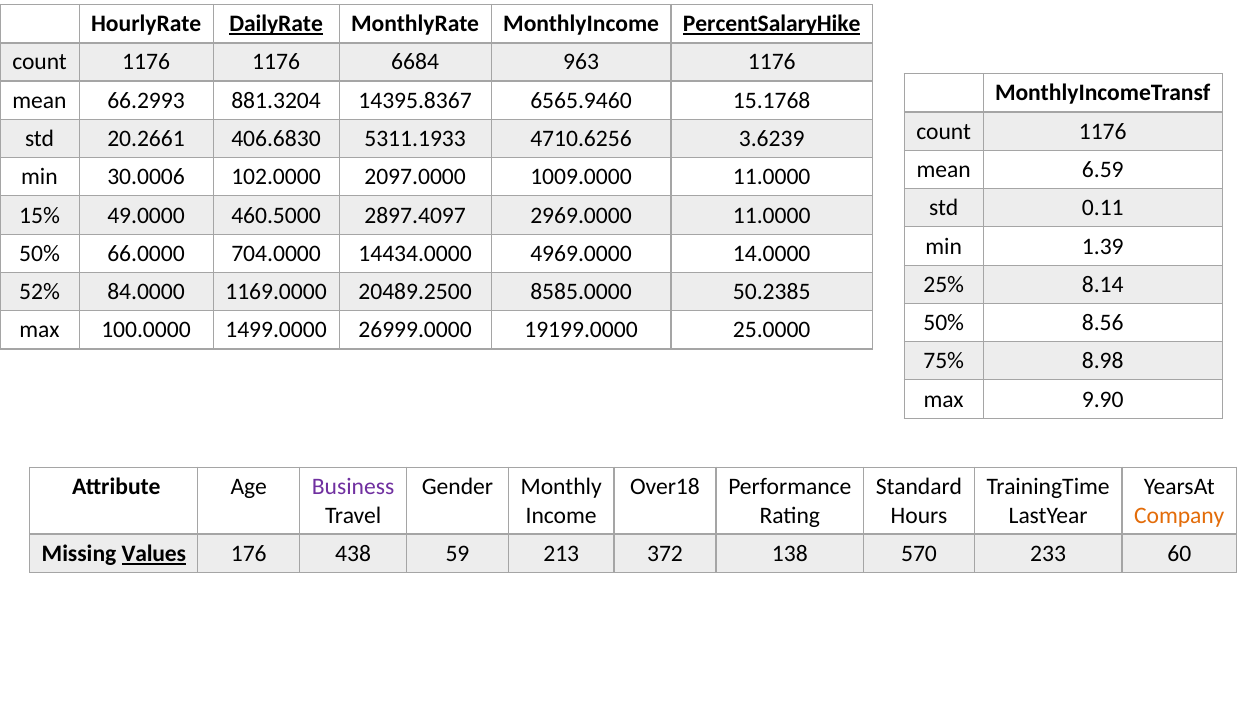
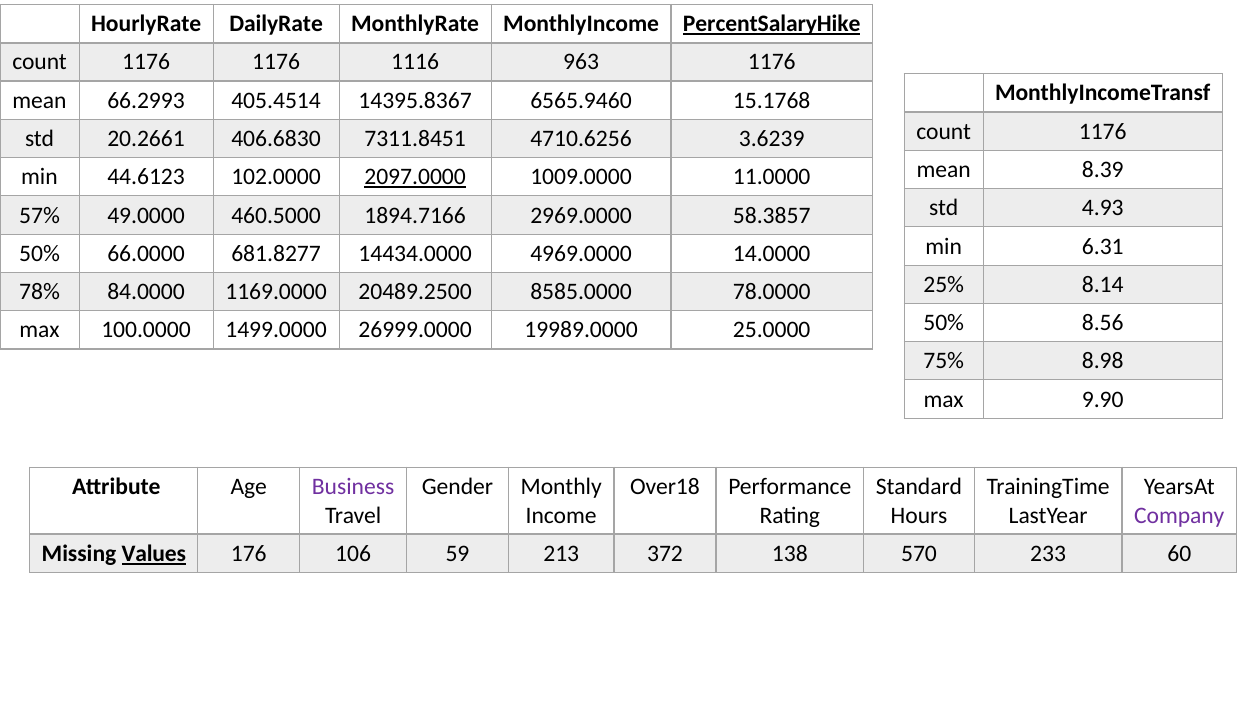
DailyRate underline: present -> none (276, 24)
6684: 6684 -> 1116 (415, 62)
881.3204: 881.3204 -> 405.4514 (276, 100)
5311.1933: 5311.1933 -> 7311.8451 (415, 139)
6.59: 6.59 -> 8.39 (1103, 170)
30.0006: 30.0006 -> 44.6123 (146, 177)
2097.0000 underline: none -> present (415, 177)
0.11: 0.11 -> 4.93 (1103, 208)
15%: 15% -> 57% (40, 215)
2897.4097: 2897.4097 -> 1894.7166 (415, 215)
2969.0000 11.0000: 11.0000 -> 58.3857 (772, 215)
1.39: 1.39 -> 6.31 (1103, 246)
704.0000: 704.0000 -> 681.8277 (276, 254)
52%: 52% -> 78% (40, 292)
50.2385: 50.2385 -> 78.0000 (772, 292)
19199.0000: 19199.0000 -> 19989.0000 (581, 330)
Company colour: orange -> purple (1179, 516)
438: 438 -> 106 (353, 554)
